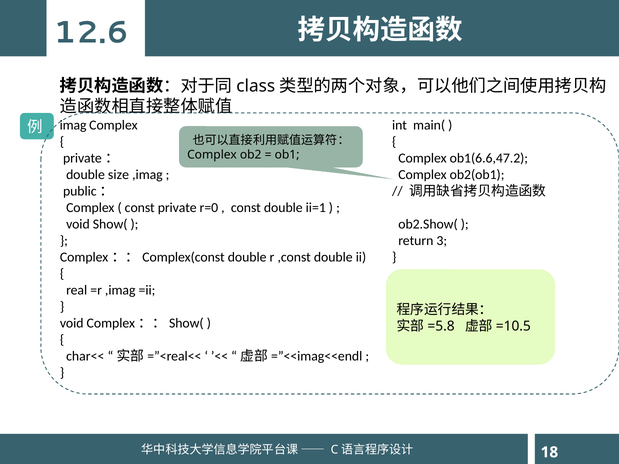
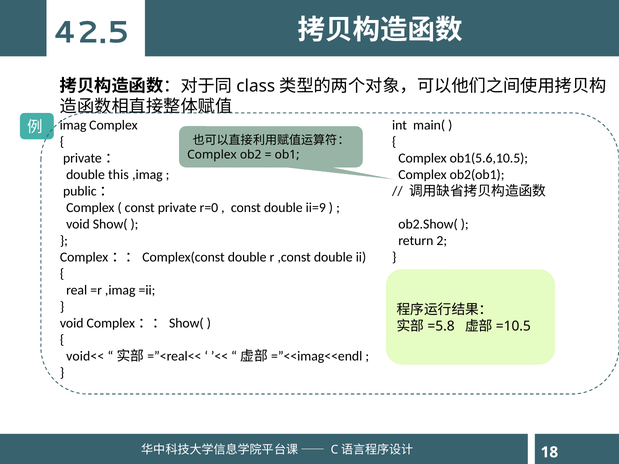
12.6: 12.6 -> 42.5 (92, 33)
ob1(6.6,47.2: ob1(6.6,47.2 -> ob1(5.6,10.5 (489, 158)
size: size -> this (118, 175)
ii=1: ii=1 -> ii=9 (316, 208)
3: 3 -> 2 (442, 241)
char<<: char<< -> void<< (85, 356)
